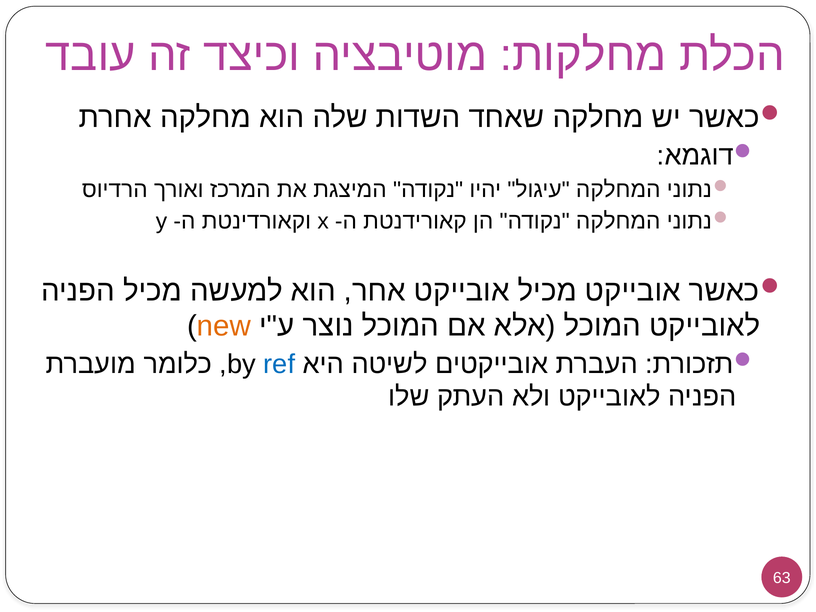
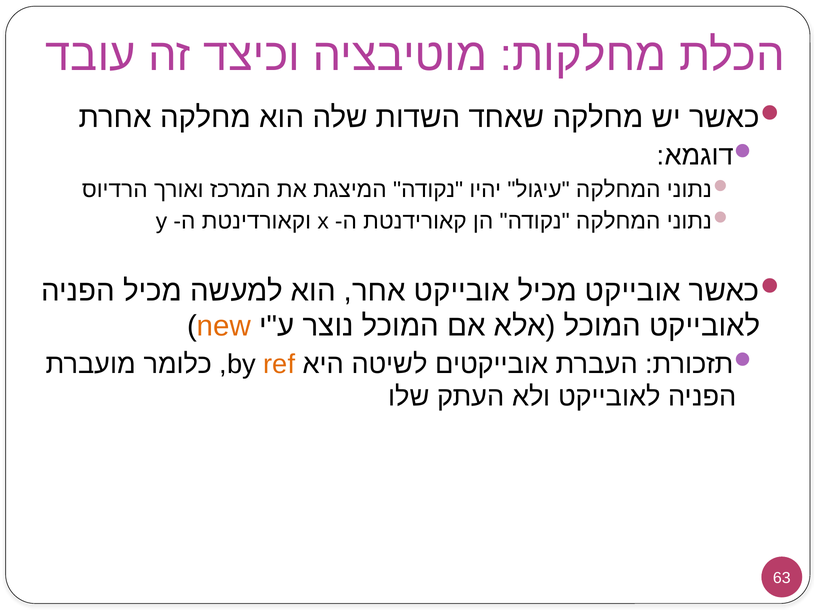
ref colour: blue -> orange (279, 364)
